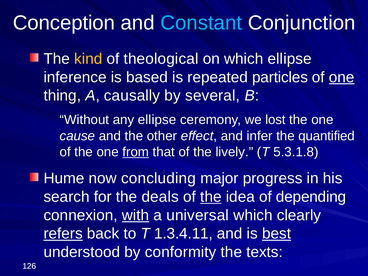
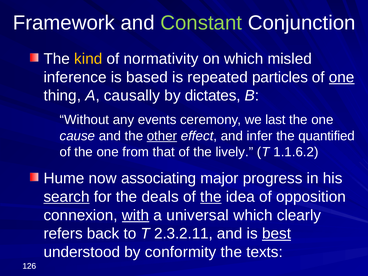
Conception: Conception -> Framework (64, 23)
Constant colour: light blue -> light green (201, 23)
theological: theological -> normativity (161, 59)
which ellipse: ellipse -> misled (290, 59)
several: several -> dictates (213, 96)
any ellipse: ellipse -> events (157, 120)
lost: lost -> last (275, 120)
other underline: none -> present (162, 136)
from underline: present -> none (136, 152)
5.3.1.8: 5.3.1.8 -> 1.1.6.2 (296, 152)
concluding: concluding -> associating (159, 178)
search underline: none -> present (67, 197)
depending: depending -> opposition (311, 197)
refers underline: present -> none (63, 234)
1.3.4.11: 1.3.4.11 -> 2.3.2.11 (183, 234)
